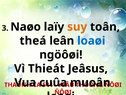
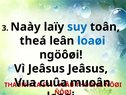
Naøo: Naøo -> Naày (26, 27)
suy colour: orange -> blue (77, 27)
Vì Thieát: Thieát -> Jeâsus (46, 68)
